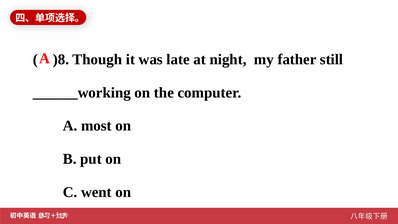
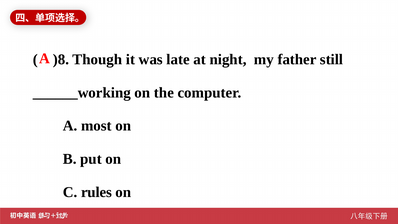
went: went -> rules (96, 192)
